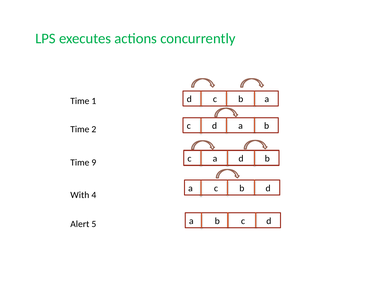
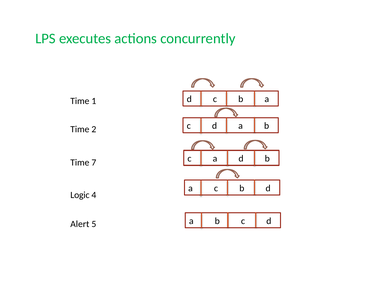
9: 9 -> 7 (94, 163)
With: With -> Logic (80, 195)
